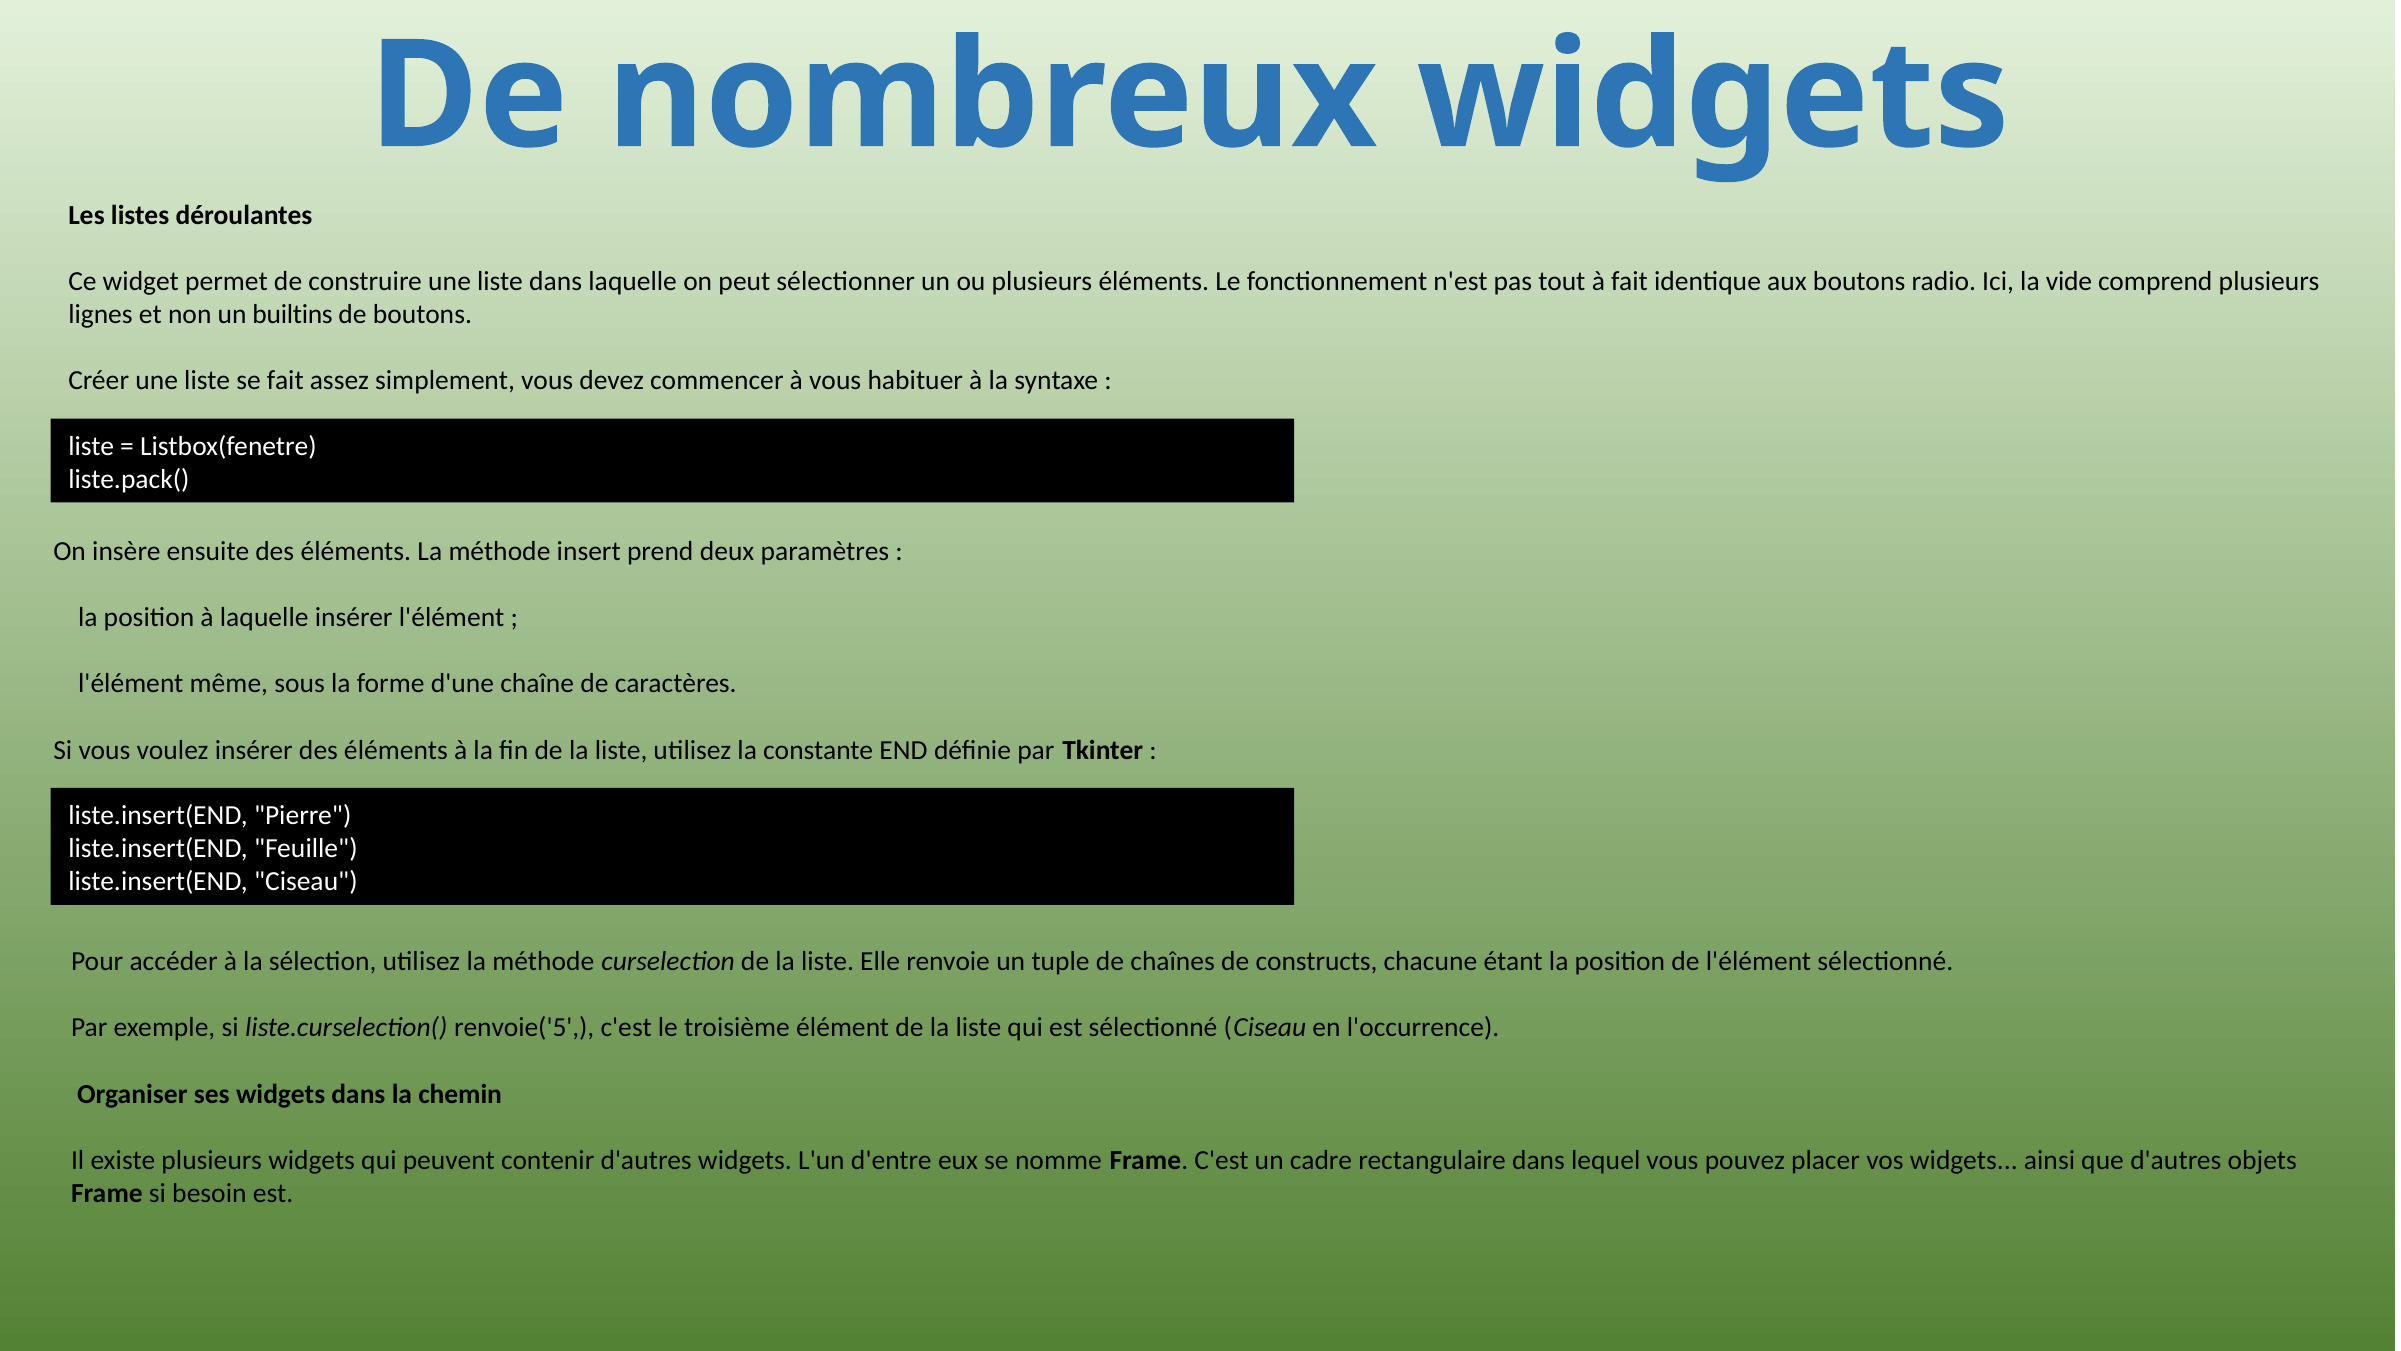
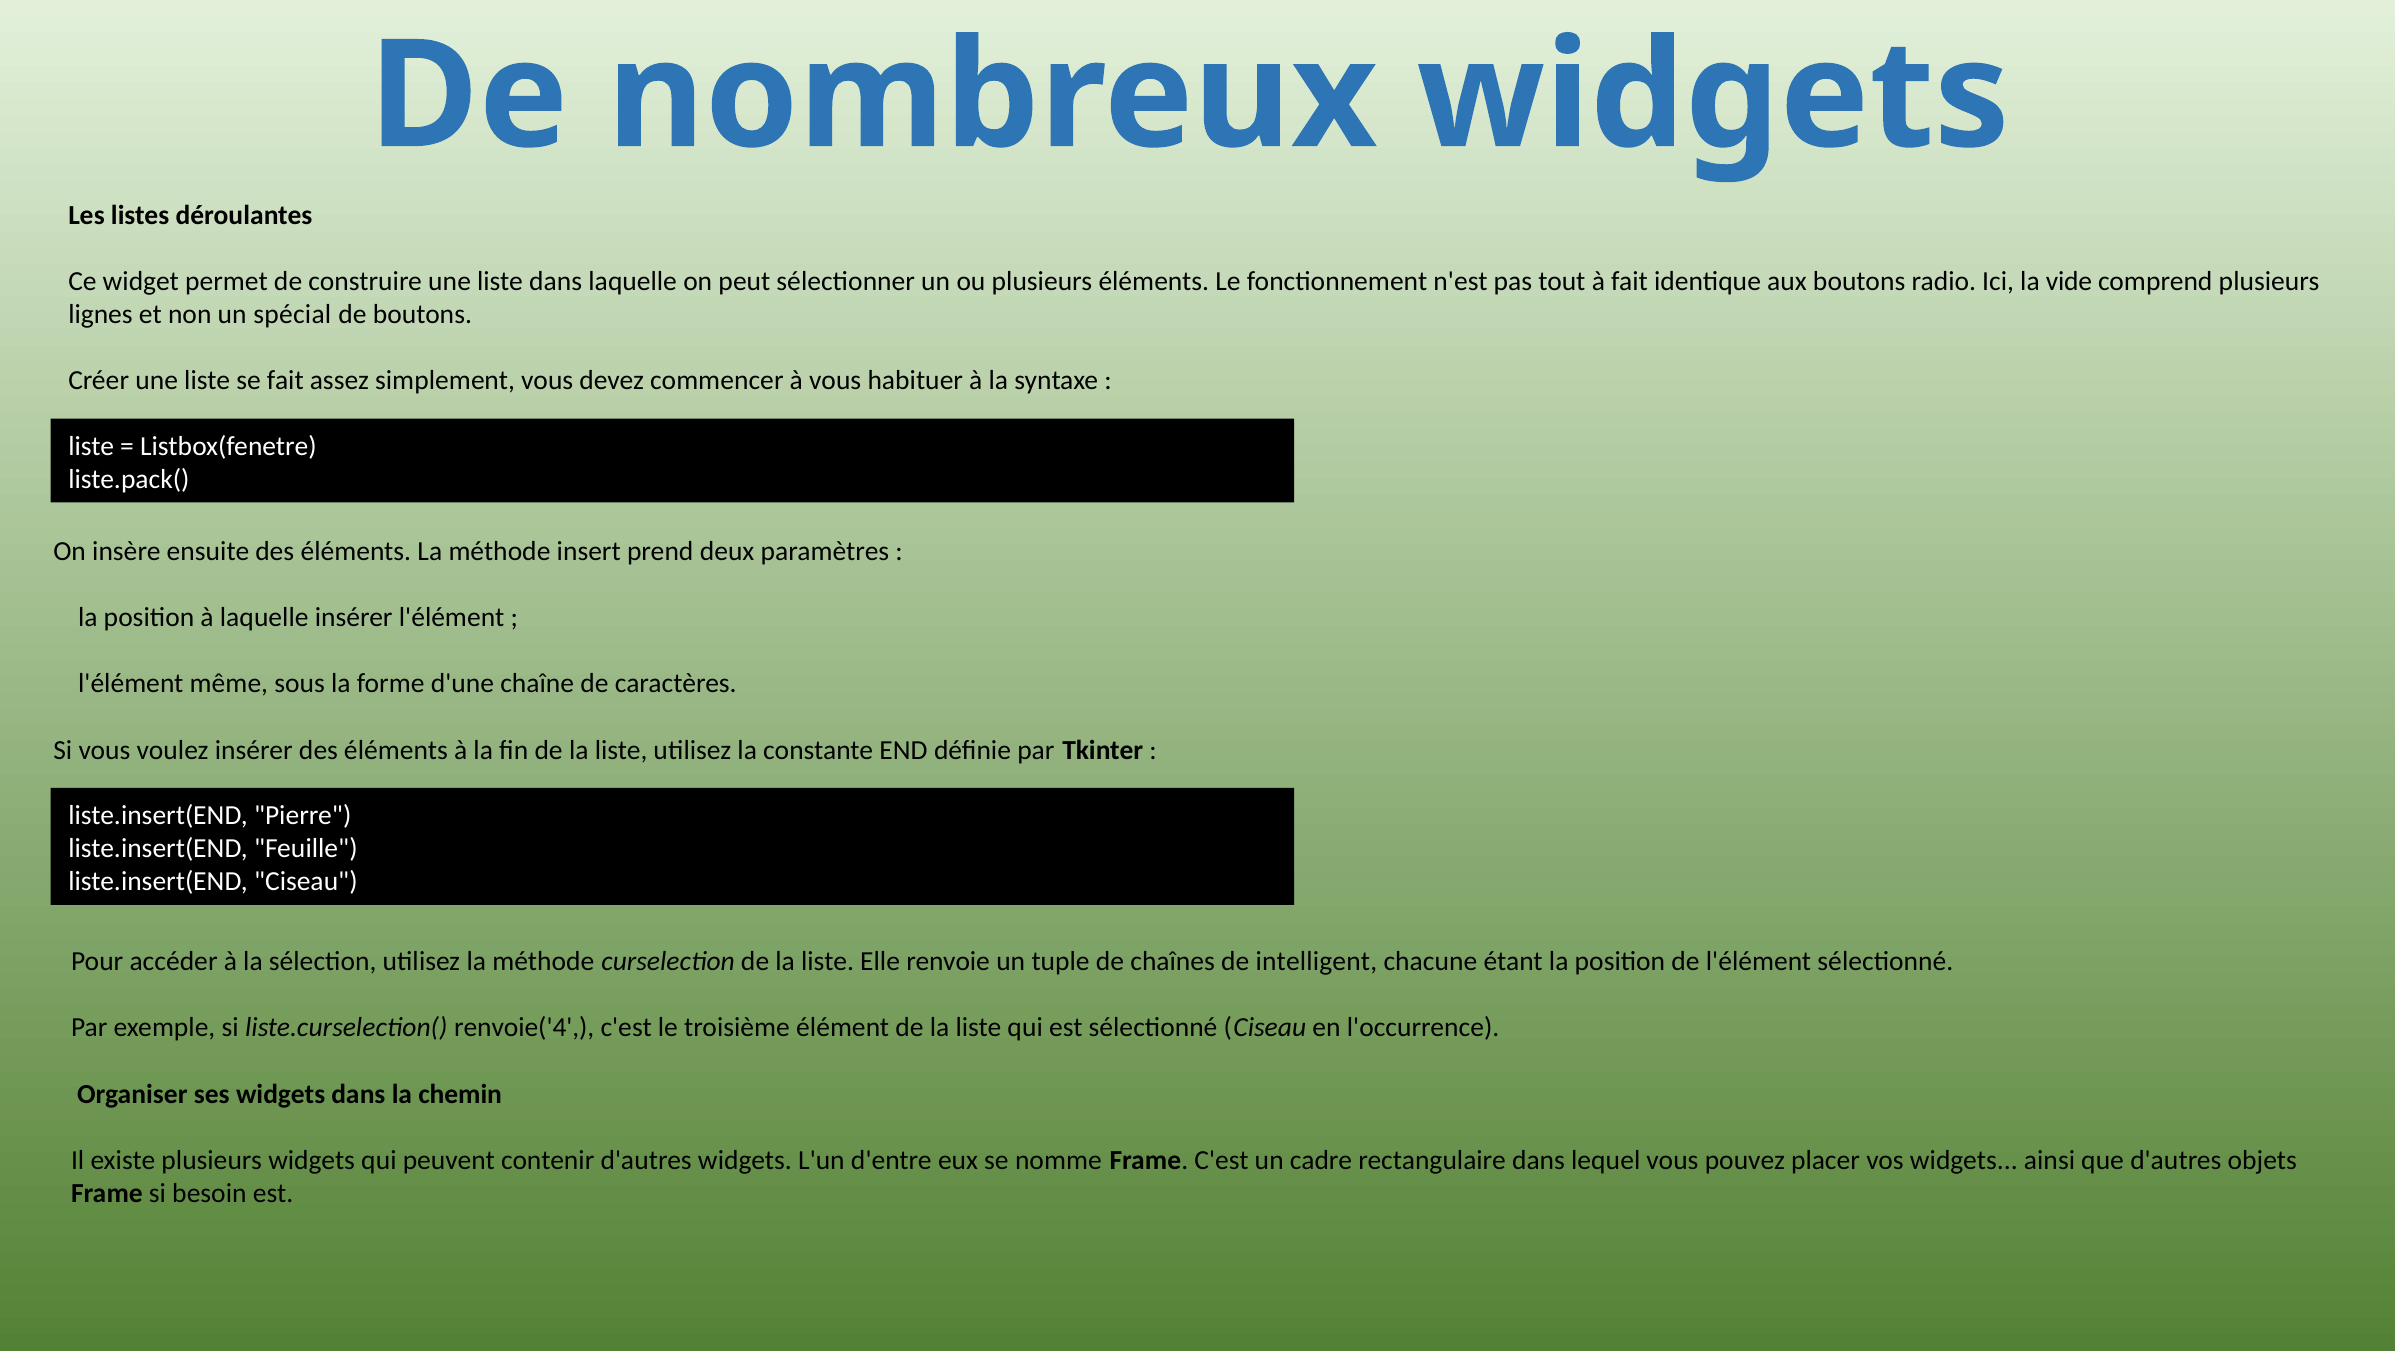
builtins: builtins -> spécial (292, 314)
constructs: constructs -> intelligent (1316, 961)
renvoie('5: renvoie('5 -> renvoie('4 (524, 1028)
